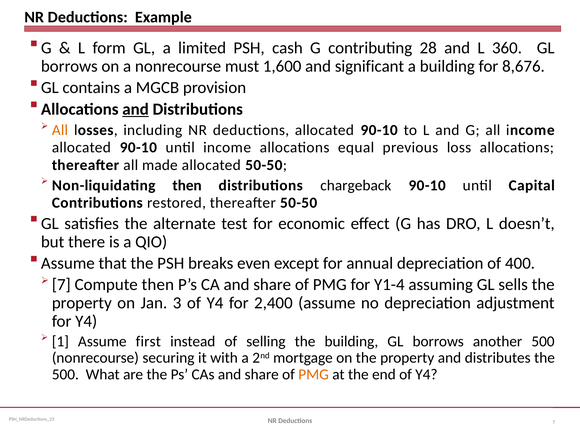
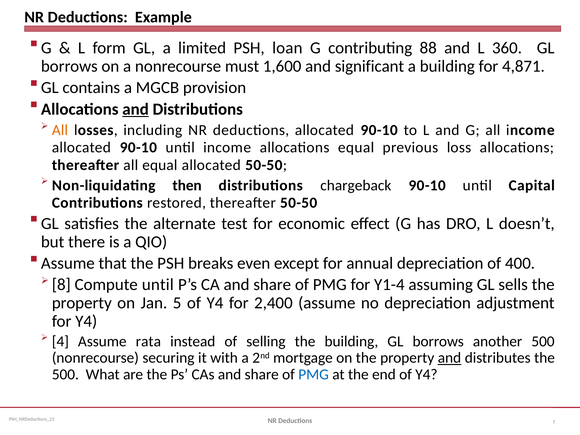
cash: cash -> loan (287, 48)
28: 28 -> 88 (428, 48)
8,676: 8,676 -> 4,871 (523, 66)
all made: made -> equal (160, 165)
7: 7 -> 8 (61, 285)
Compute then: then -> until (158, 285)
3: 3 -> 5 (177, 303)
1: 1 -> 4 (60, 341)
first: first -> rata (148, 341)
and underline: none -> present (449, 358)
PMG colour: orange -> blue (314, 374)
